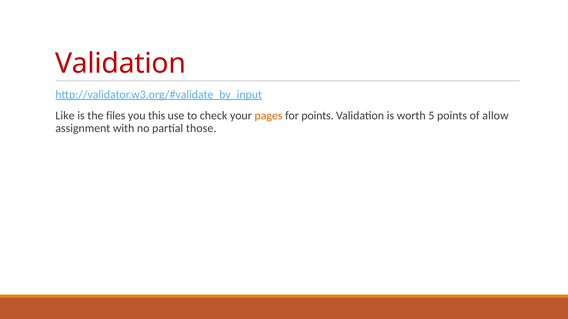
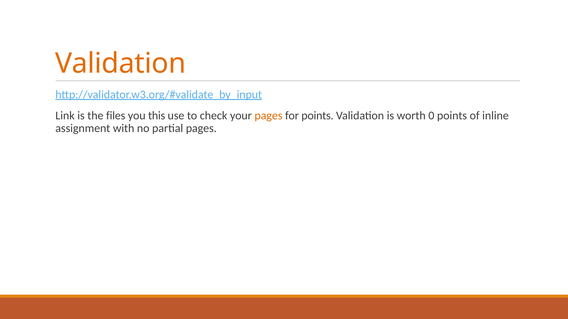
Validation colour: red -> orange (121, 64)
Like: Like -> Link (65, 116)
5: 5 -> 0 (431, 116)
allow: allow -> inline (495, 116)
partial those: those -> pages (201, 129)
